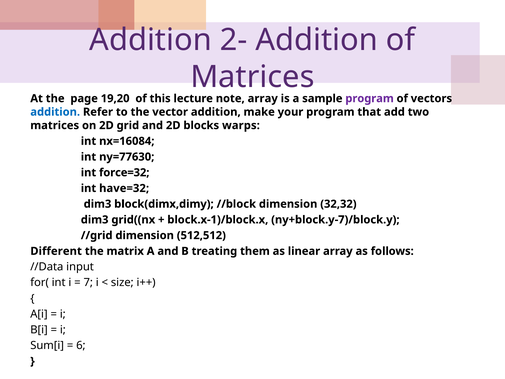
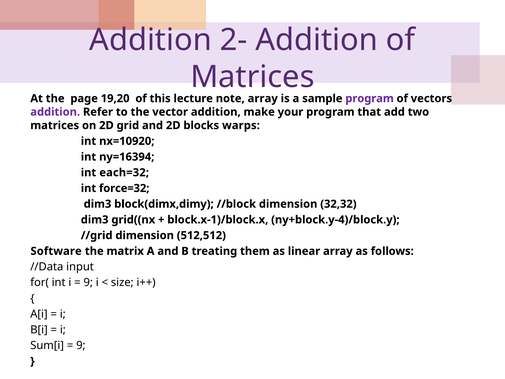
addition colour: blue -> purple (55, 112)
nx=16084: nx=16084 -> nx=10920 (127, 141)
ny=77630: ny=77630 -> ny=16394 (127, 157)
force=32: force=32 -> each=32 (124, 172)
have=32: have=32 -> force=32 (124, 188)
ny+block.y-7)/block.y: ny+block.y-7)/block.y -> ny+block.y-4)/block.y (335, 220)
Different: Different -> Software (56, 251)
7: 7 -> 9 (88, 282)
6: 6 -> 9 (81, 345)
